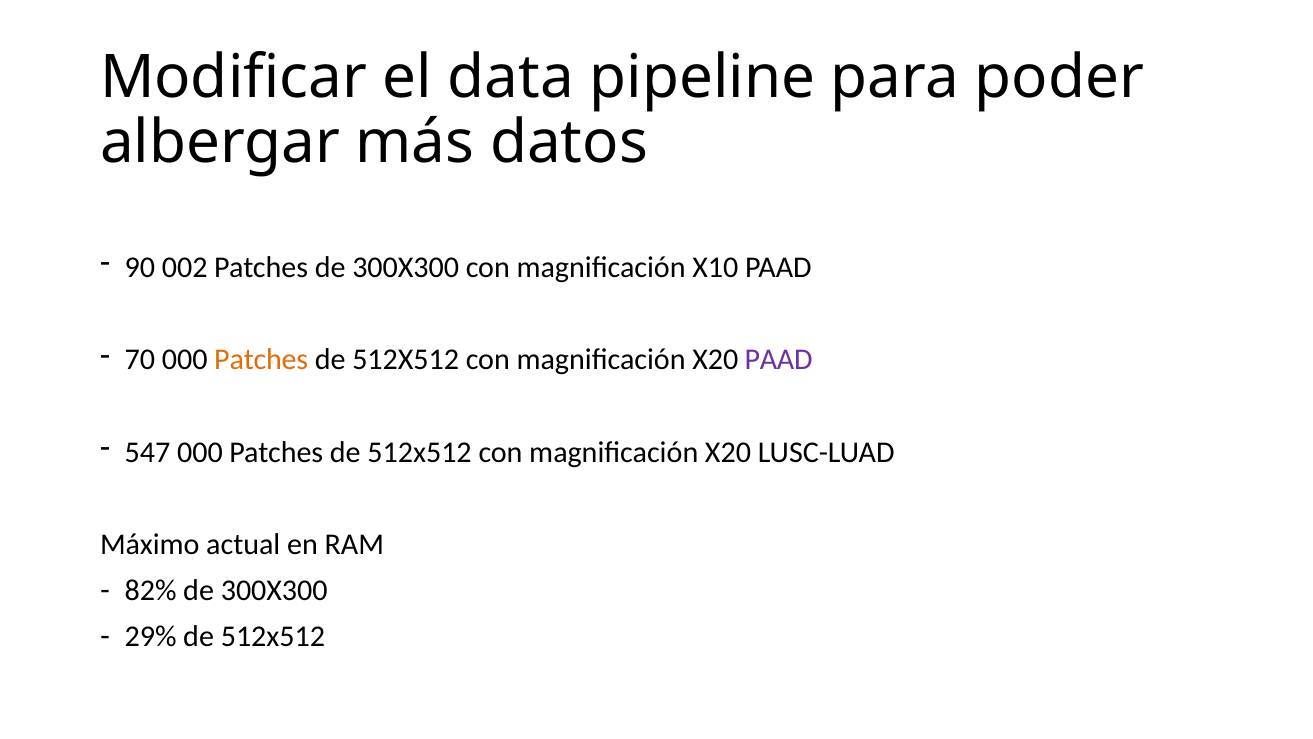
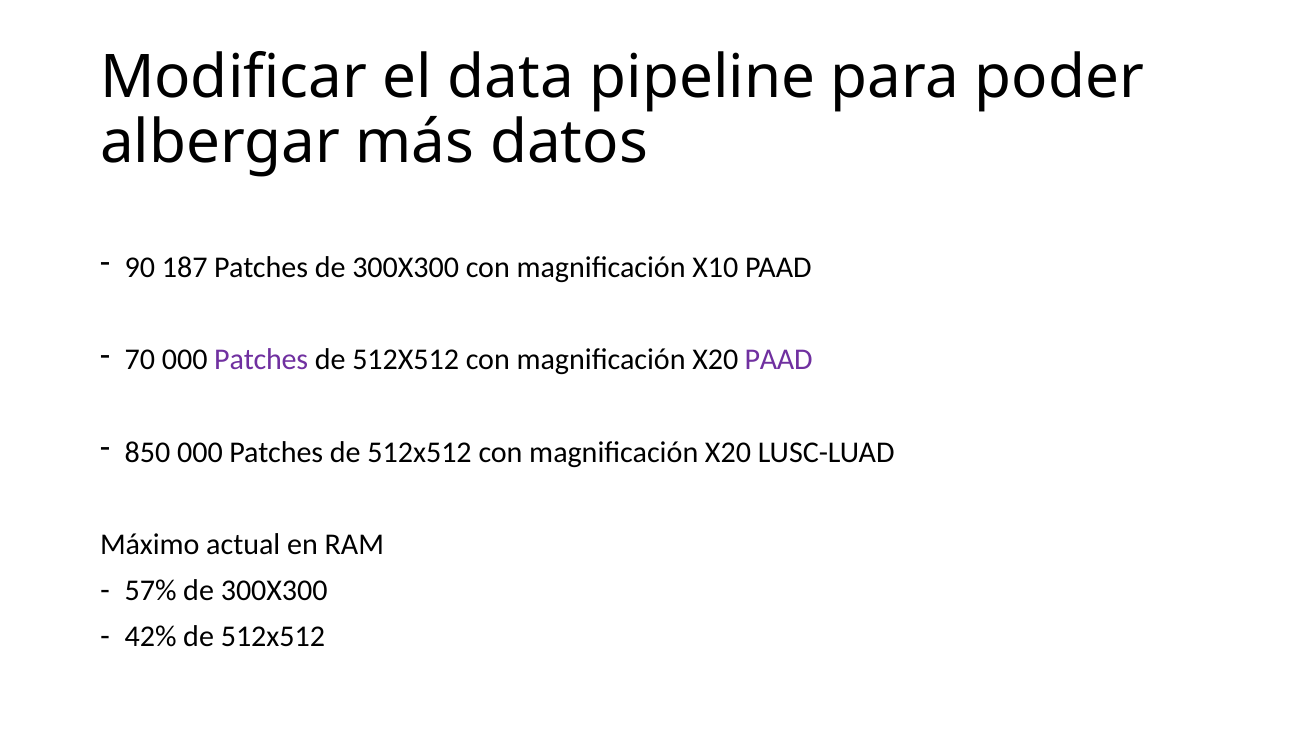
002: 002 -> 187 (185, 267)
Patches colour: orange -> purple (261, 360)
547: 547 -> 850 (148, 452)
82%: 82% -> 57% (151, 590)
29%: 29% -> 42% (151, 637)
